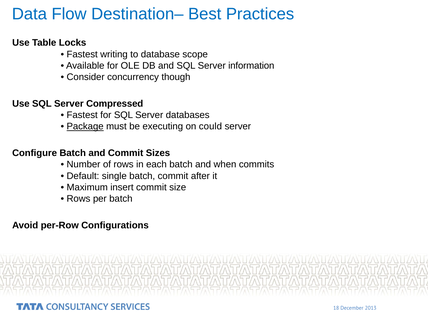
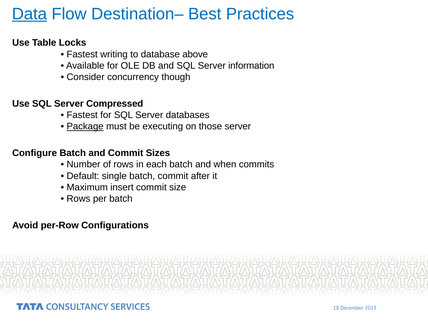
Data underline: none -> present (29, 14)
scope: scope -> above (195, 54)
could: could -> those (210, 126)
